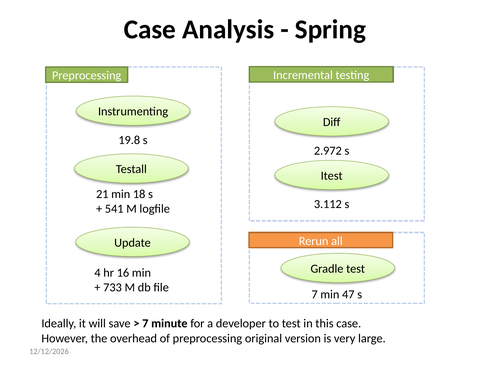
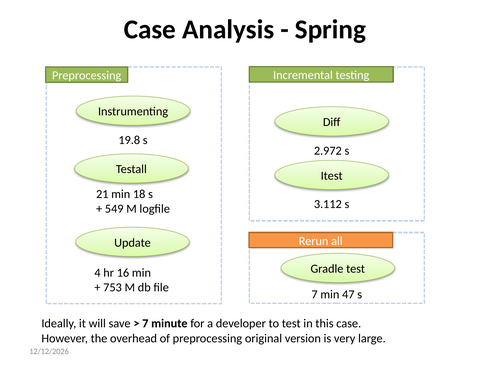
541: 541 -> 549 (114, 209)
733: 733 -> 753 (113, 287)
